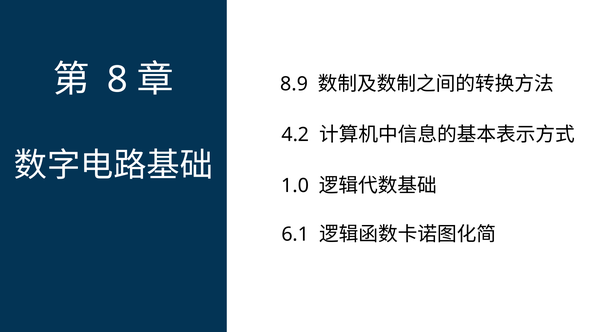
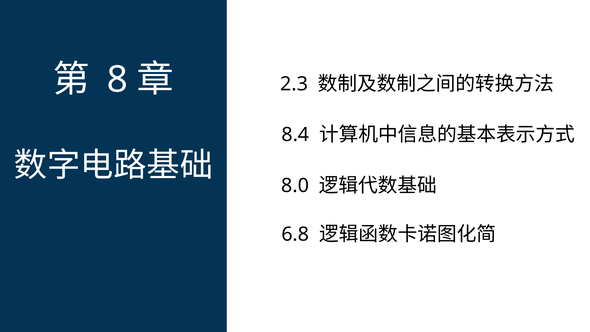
8.9: 8.9 -> 2.3 (294, 84)
4.2: 4.2 -> 8.4 (295, 135)
1.0: 1.0 -> 8.0 (295, 186)
6.1: 6.1 -> 6.8 (295, 234)
